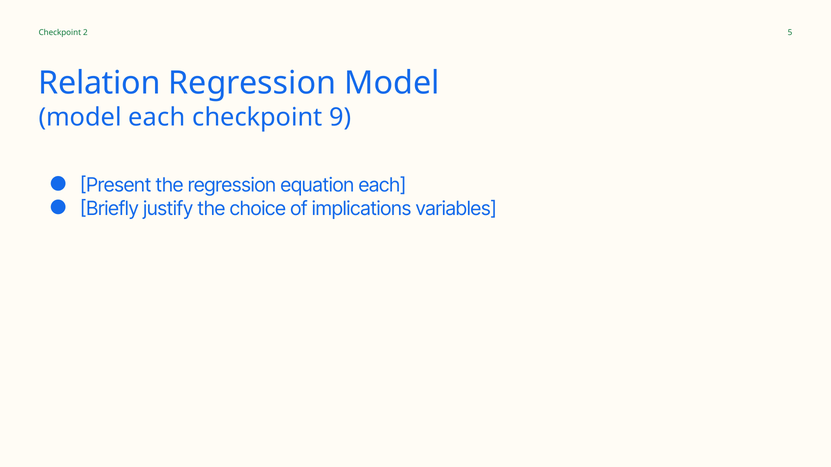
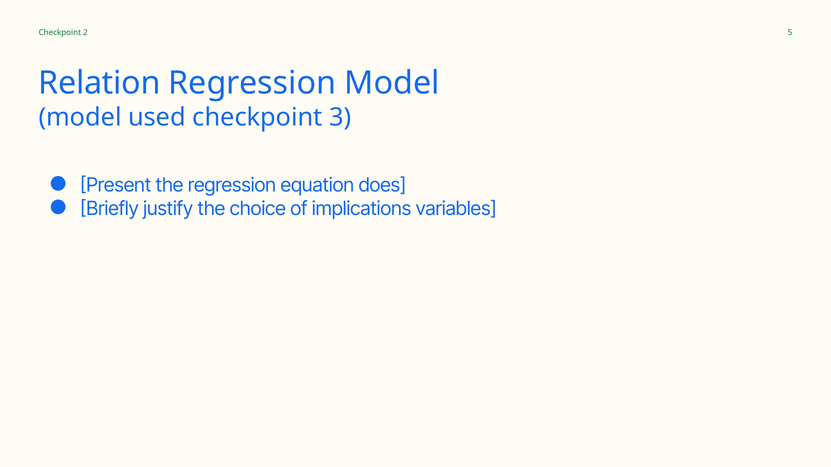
model each: each -> used (157, 117)
9: 9 -> 3 (340, 117)
equation each: each -> does (382, 185)
